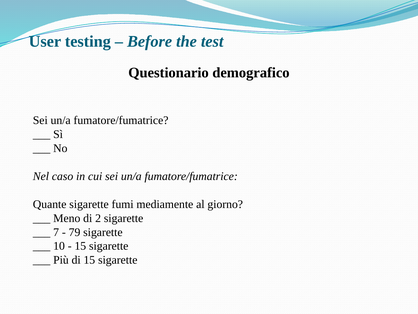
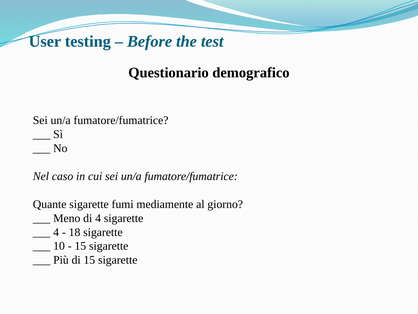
di 2: 2 -> 4 (98, 218)
7: 7 -> 4 (56, 232)
79: 79 -> 18 (75, 232)
